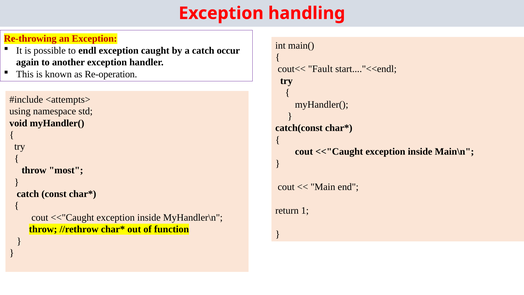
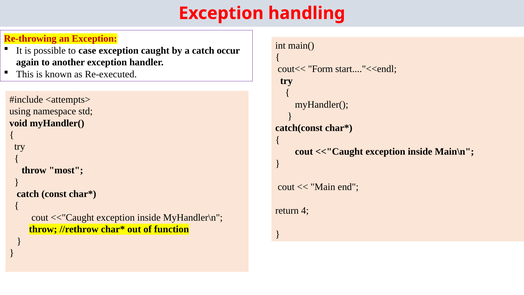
endl: endl -> case (87, 50)
Fault: Fault -> Form (321, 69)
Re-operation: Re-operation -> Re-executed (111, 74)
1: 1 -> 4 (305, 210)
